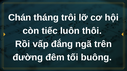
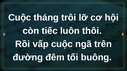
Chán: Chán -> Cuộc (20, 18)
vấp đắng: đắng -> cuộc (62, 44)
